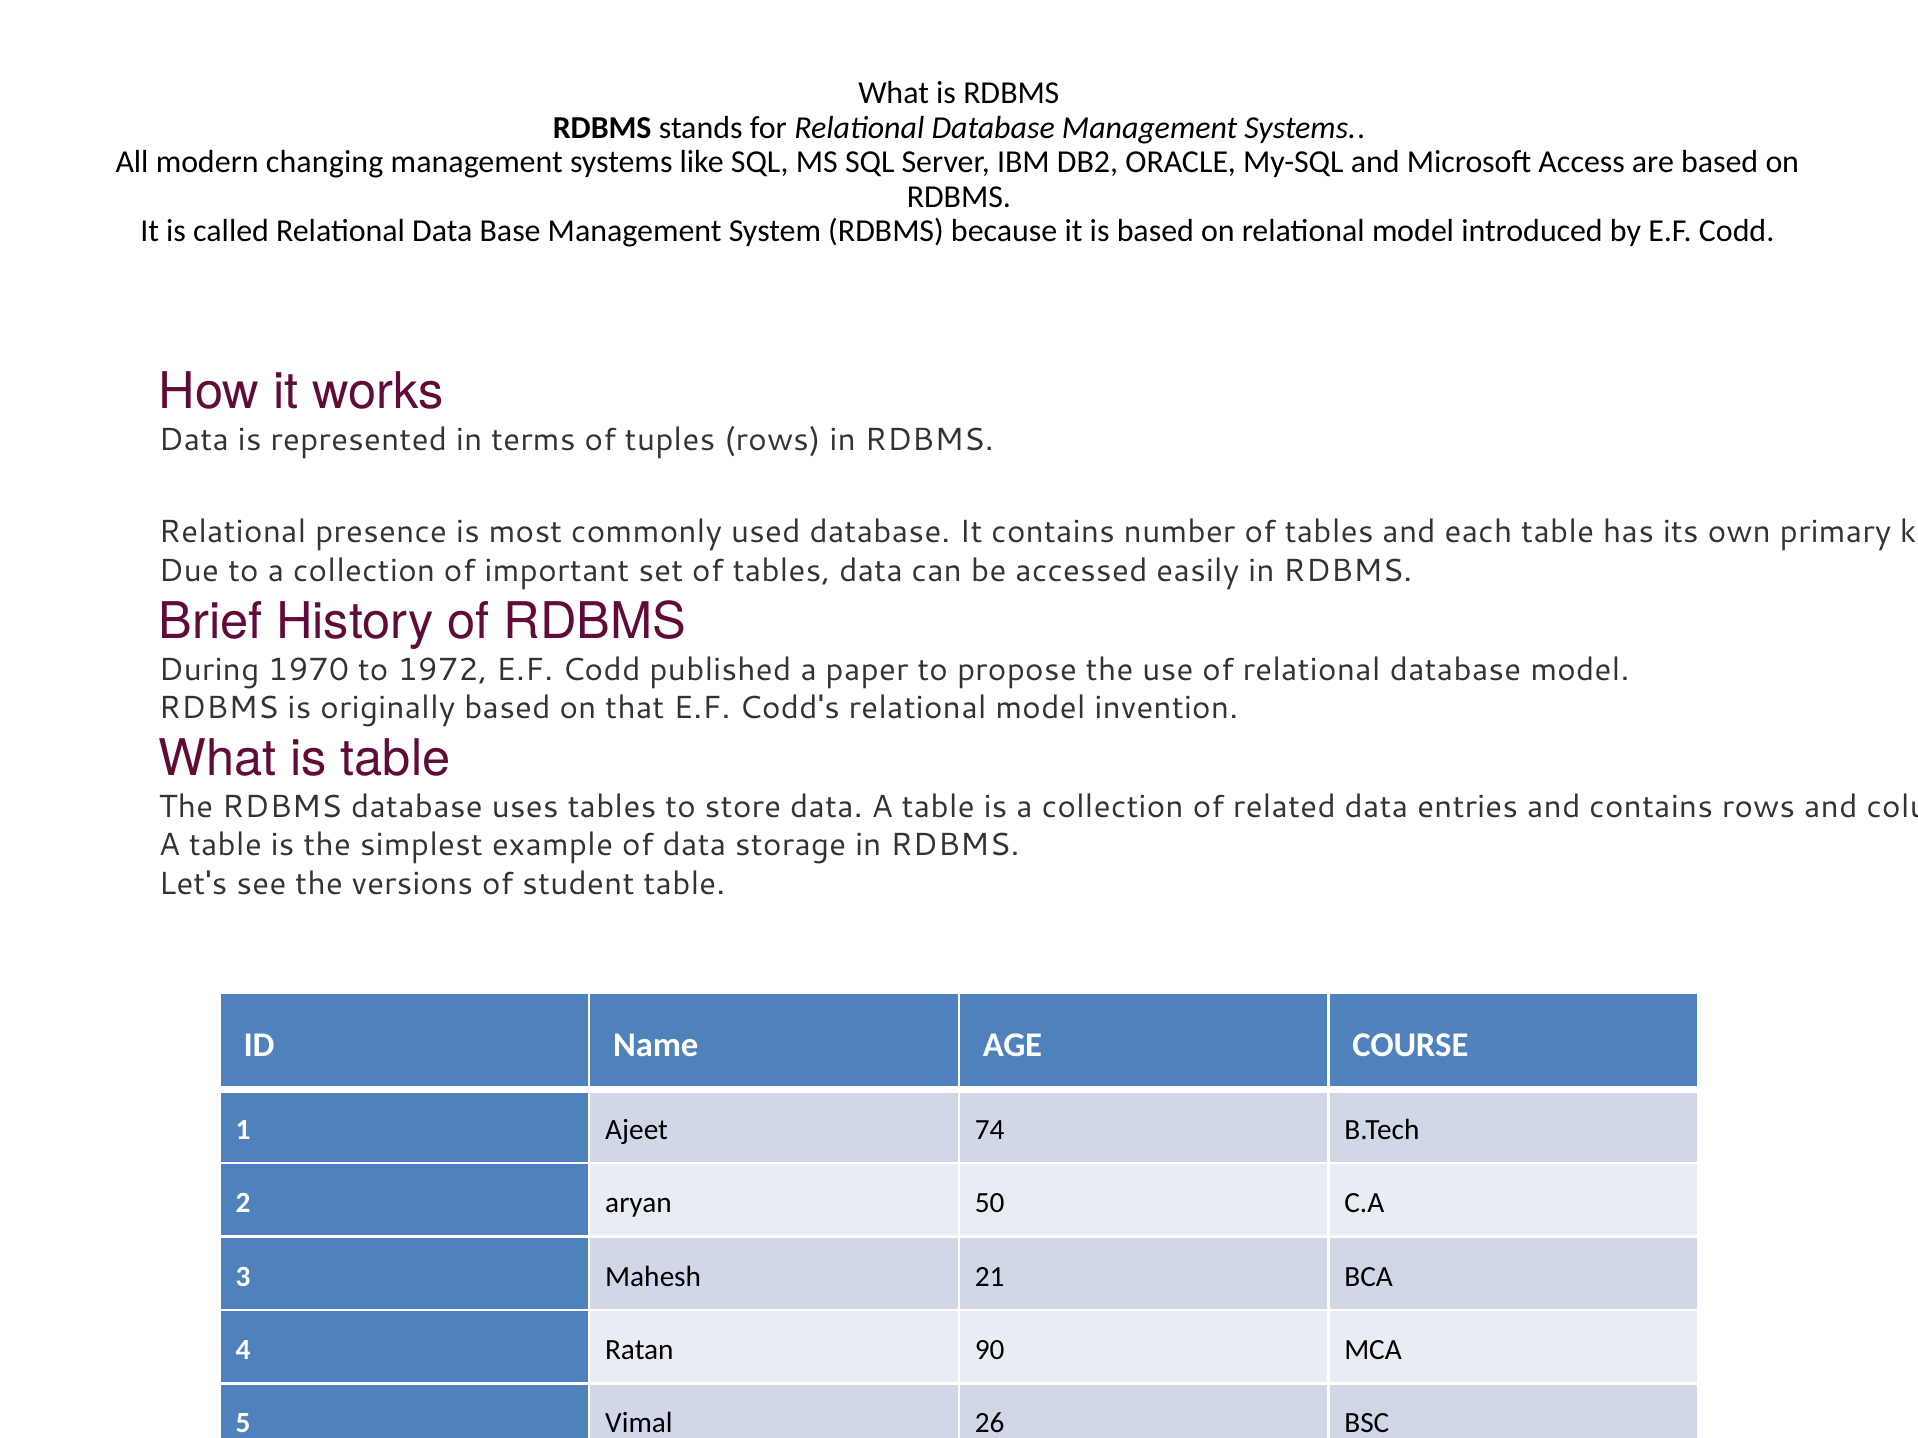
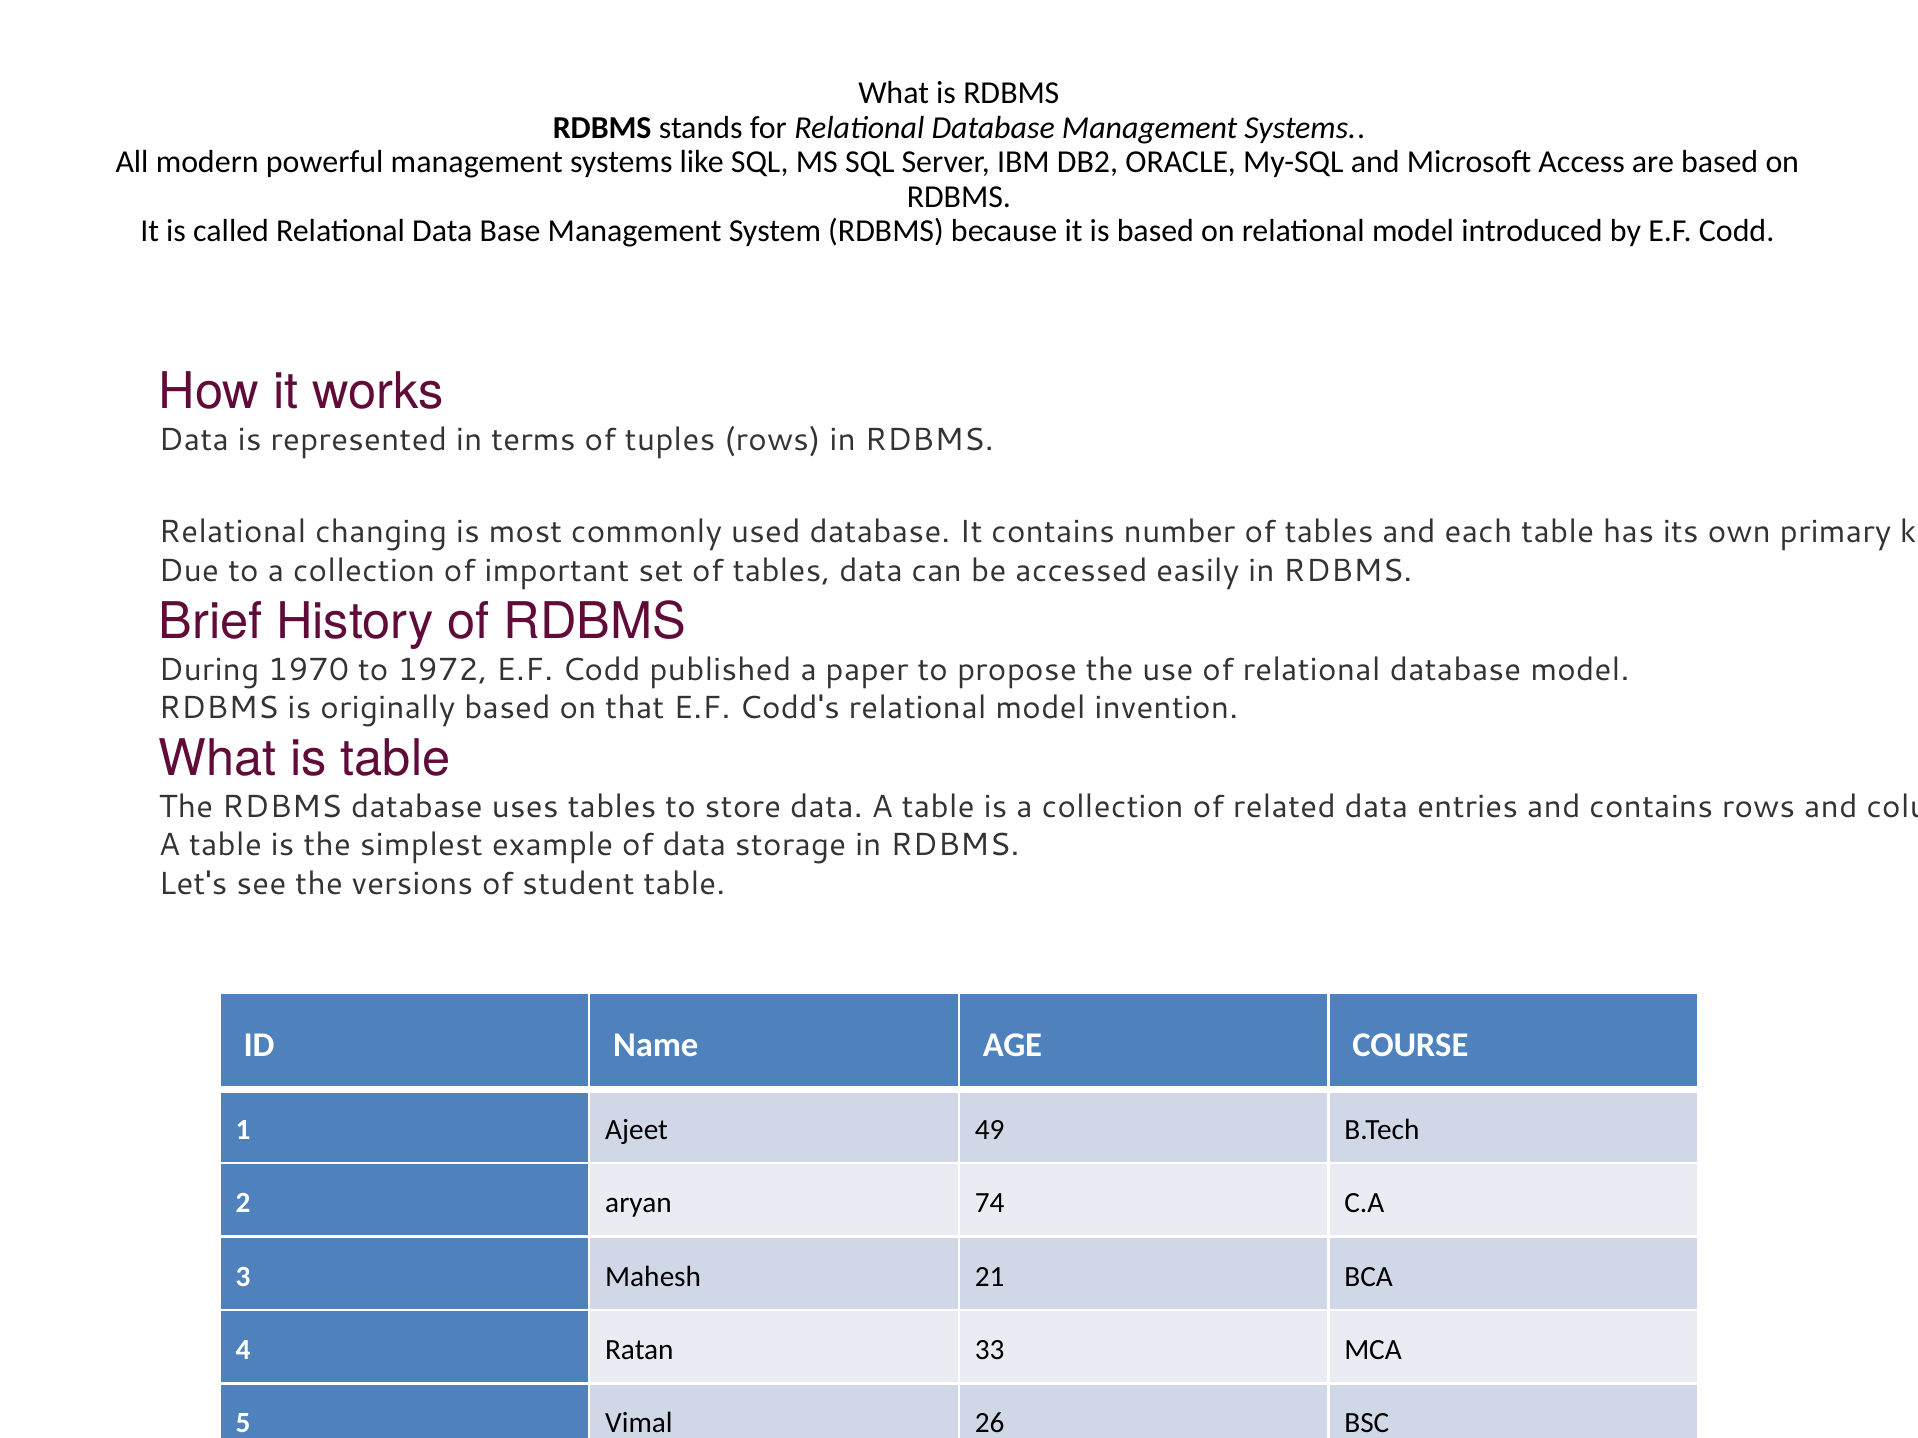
changing: changing -> powerful (325, 162)
presence: presence -> changing (381, 532)
74: 74 -> 49 (990, 1130)
50: 50 -> 74 (990, 1203)
90: 90 -> 33 (990, 1350)
